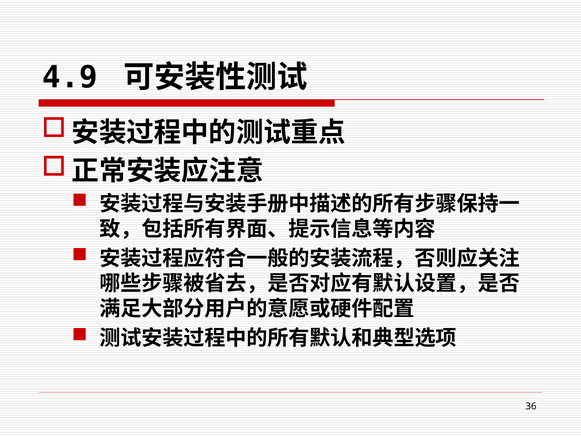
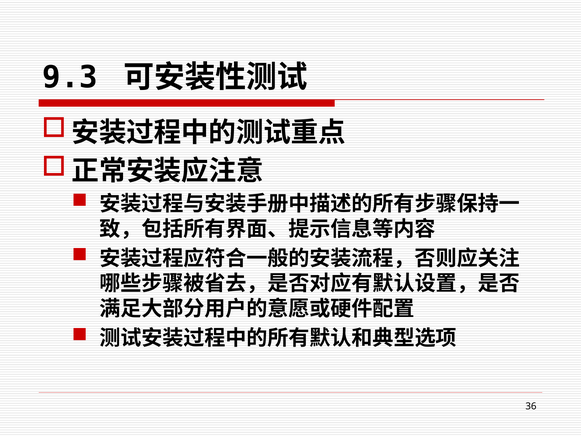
4.9: 4.9 -> 9.3 (70, 77)
